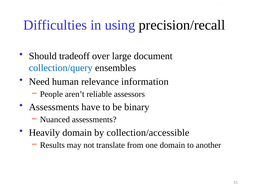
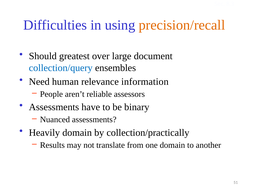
precision/recall colour: black -> orange (182, 25)
tradeoff: tradeoff -> greatest (74, 56)
collection/accessible: collection/accessible -> collection/practically (148, 133)
